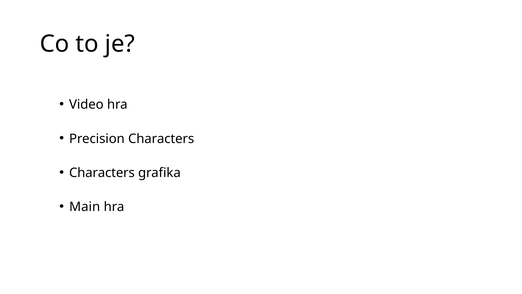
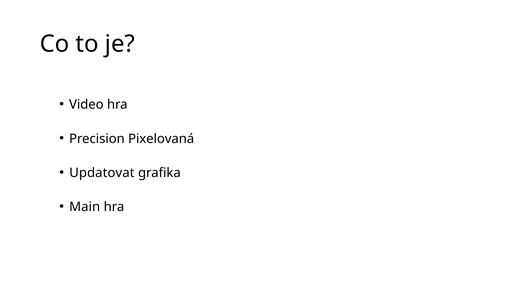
Precision Characters: Characters -> Pixelovaná (161, 139)
Characters: Characters -> Updatovat (102, 173)
